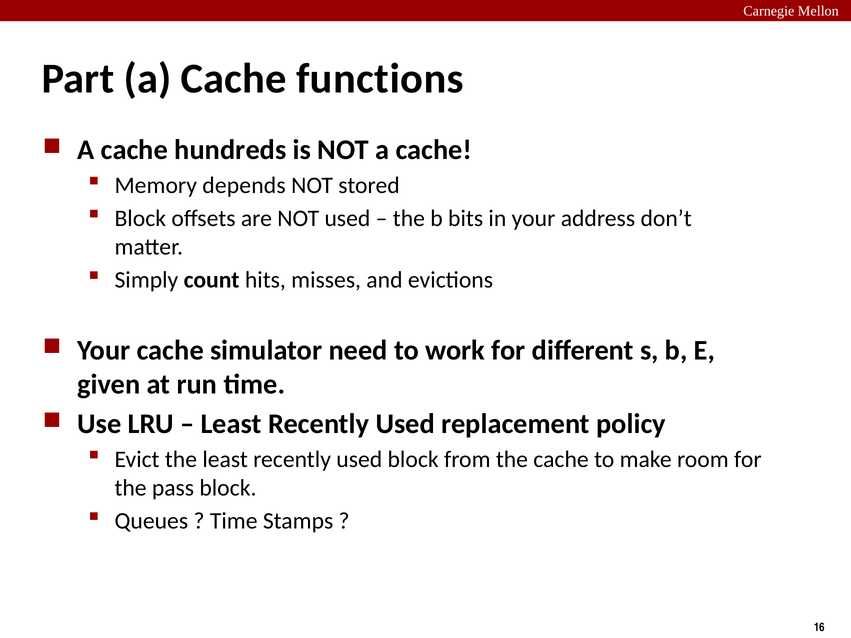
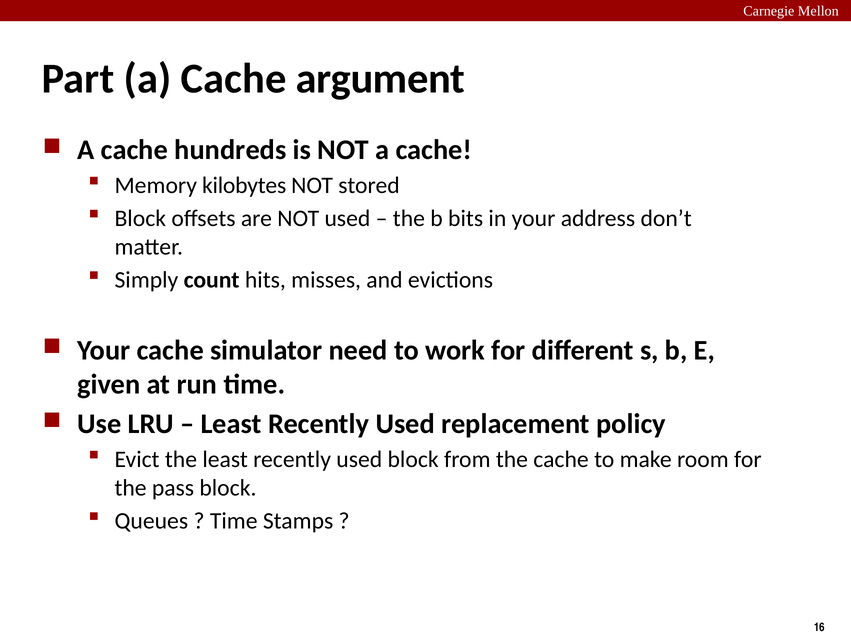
functions: functions -> argument (380, 79)
depends: depends -> kilobytes (244, 186)
